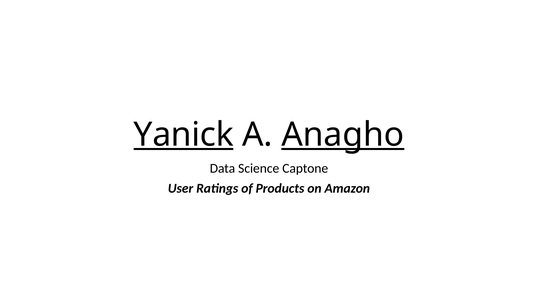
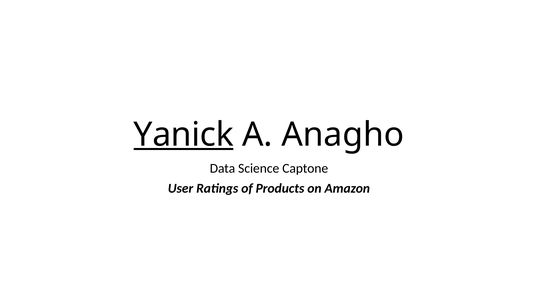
Anagho underline: present -> none (343, 134)
